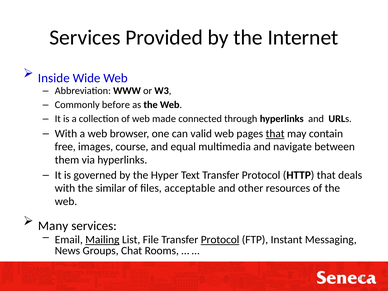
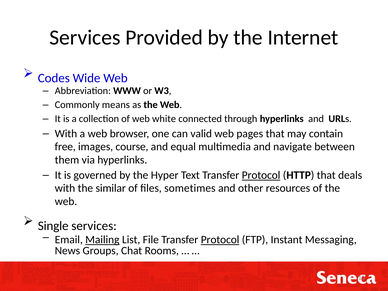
Inside: Inside -> Codes (54, 78)
before: before -> means (116, 105)
made: made -> white (164, 119)
that underline: present -> none (275, 134)
Protocol underline: none -> present (261, 175)
acceptable: acceptable -> sometimes (190, 188)
Many: Many -> Single (53, 226)
